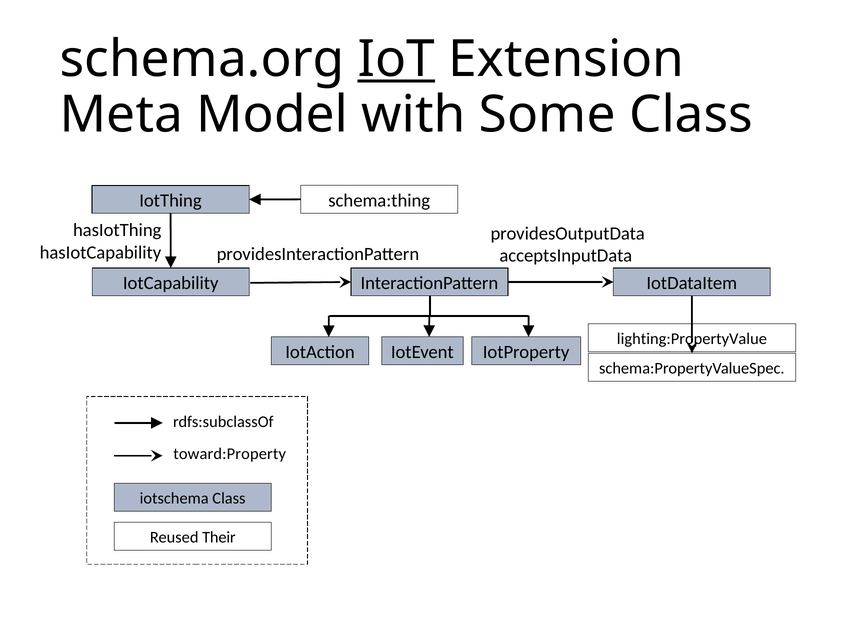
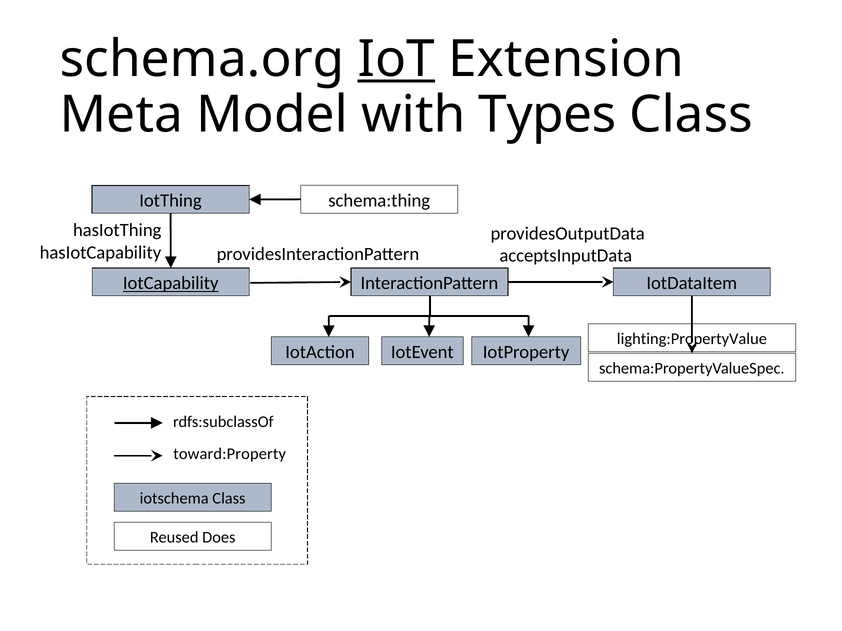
Some: Some -> Types (548, 115)
IotCapability underline: none -> present (171, 284)
Their: Their -> Does (219, 538)
